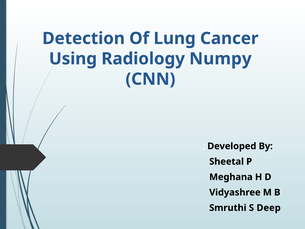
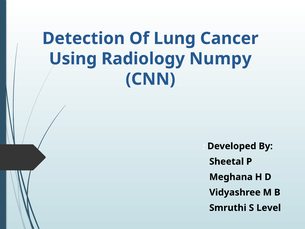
Deep: Deep -> Level (269, 208)
